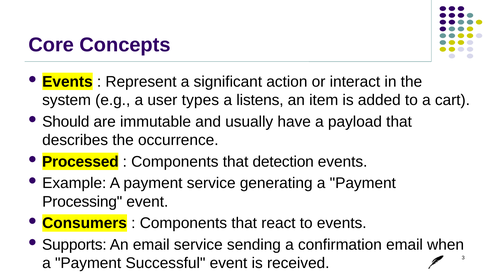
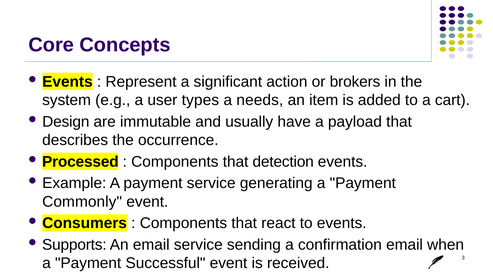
interact: interact -> brokers (355, 82)
listens: listens -> needs (260, 100)
Should: Should -> Design (66, 122)
Processing: Processing -> Commonly (82, 202)
